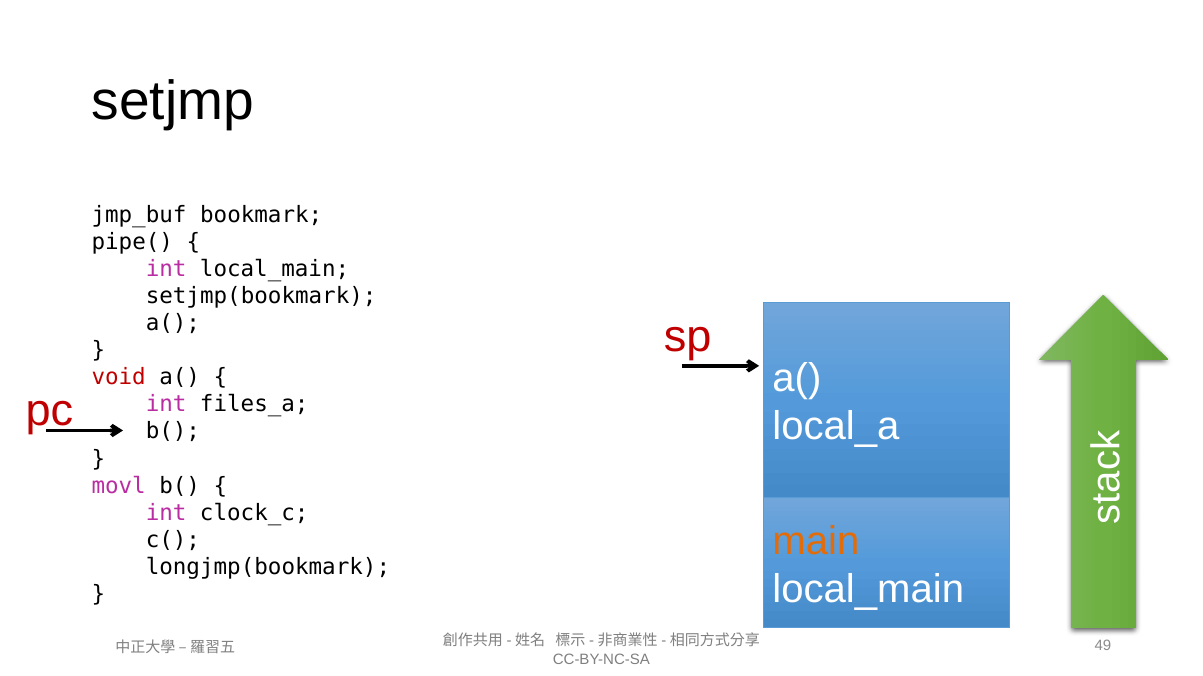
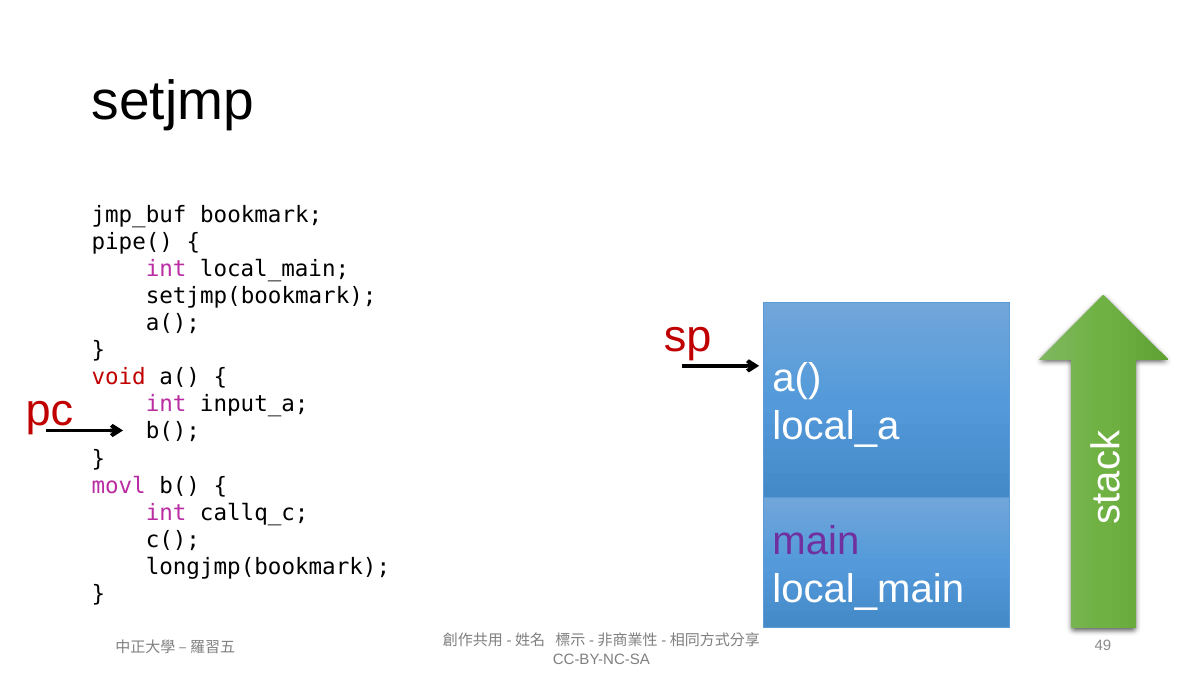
files_a: files_a -> input_a (254, 405)
clock_c: clock_c -> callq_c (254, 513)
main colour: orange -> purple (816, 542)
